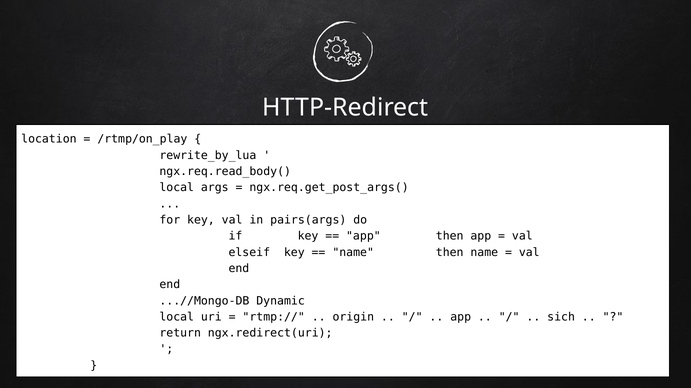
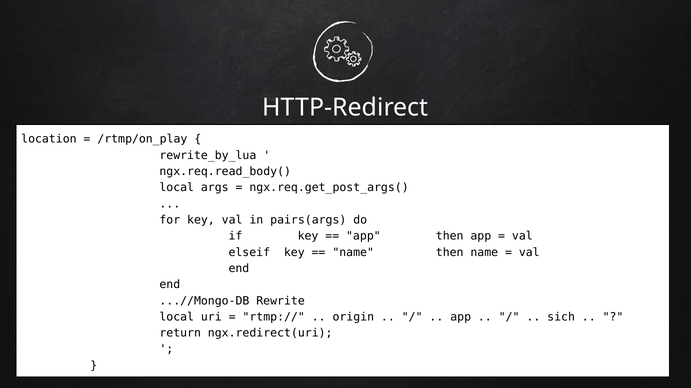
Dynamic: Dynamic -> Rewrite (281, 301)
